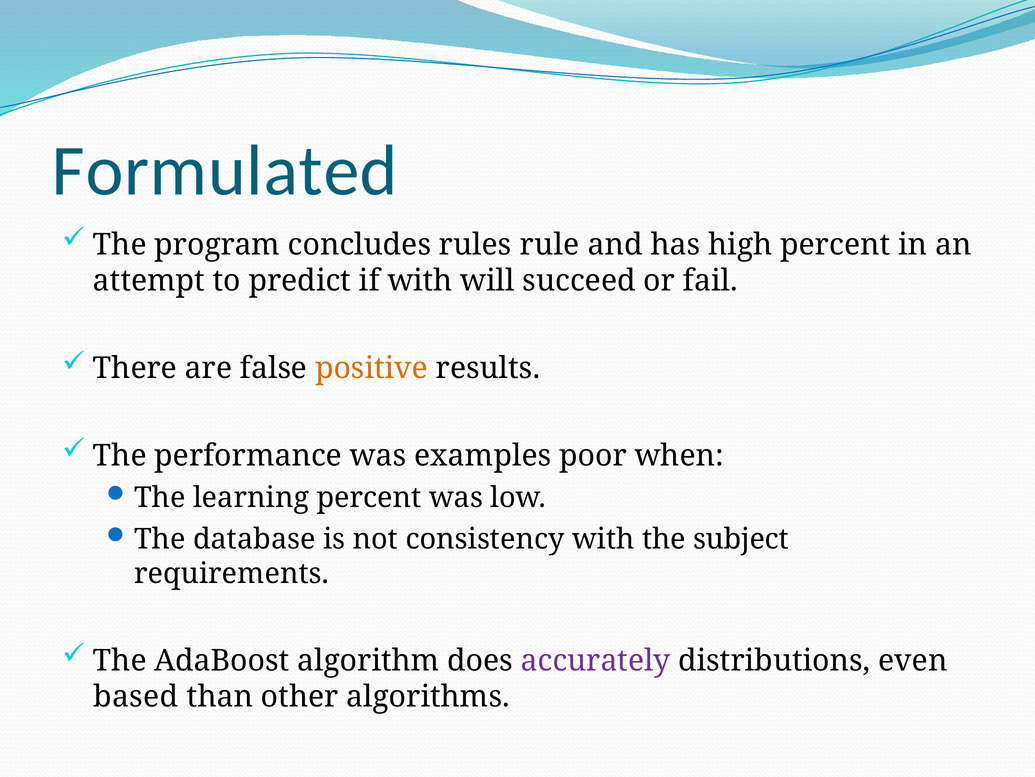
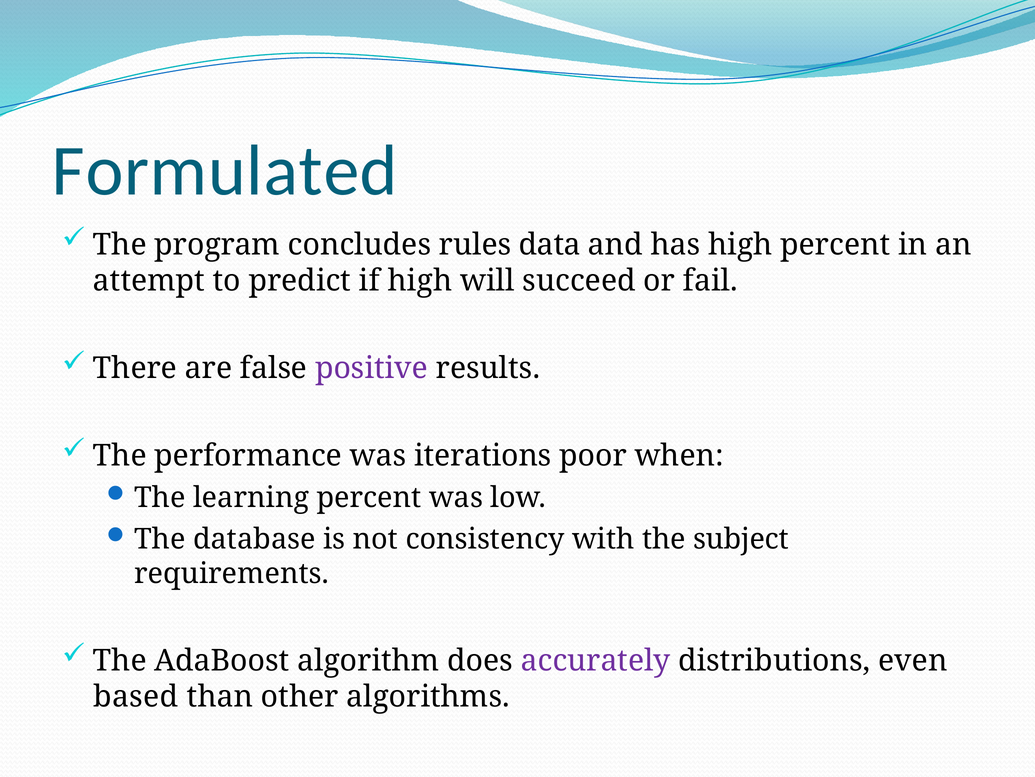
rule: rule -> data (550, 244)
if with: with -> high (420, 281)
positive colour: orange -> purple (372, 368)
examples: examples -> iterations (483, 455)
